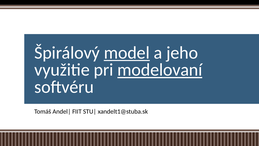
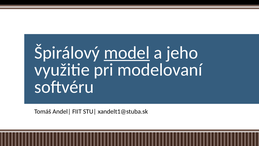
modelovaní underline: present -> none (160, 70)
